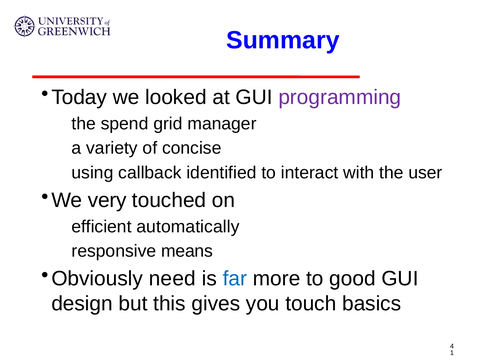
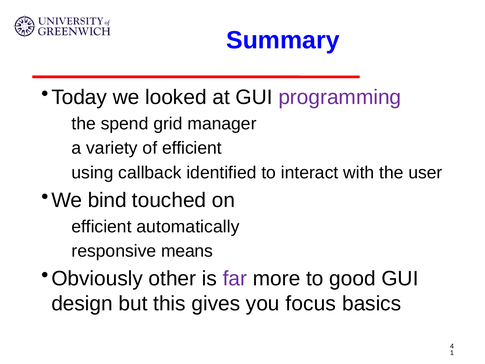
concise: concise -> efficient (192, 148)
very: very -> bind (107, 200)
need: need -> other (172, 278)
far colour: blue -> purple (235, 278)
touch: touch -> focus (311, 303)
